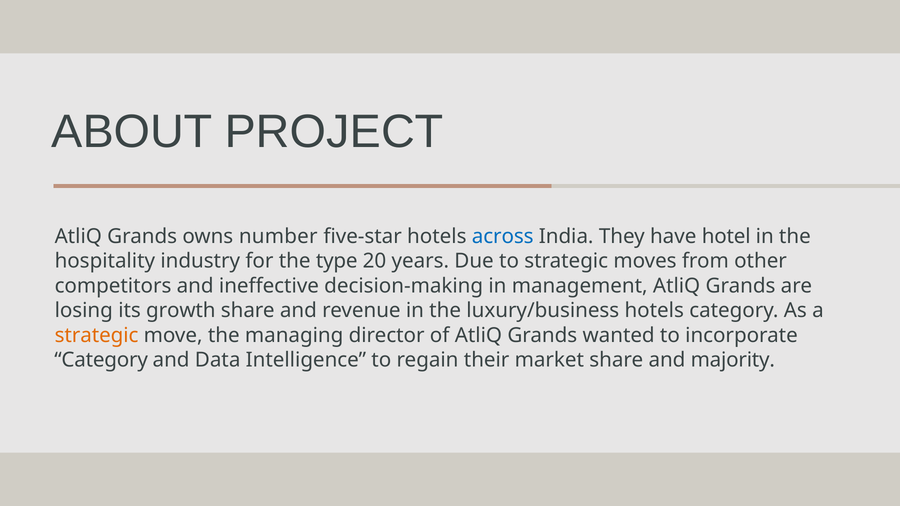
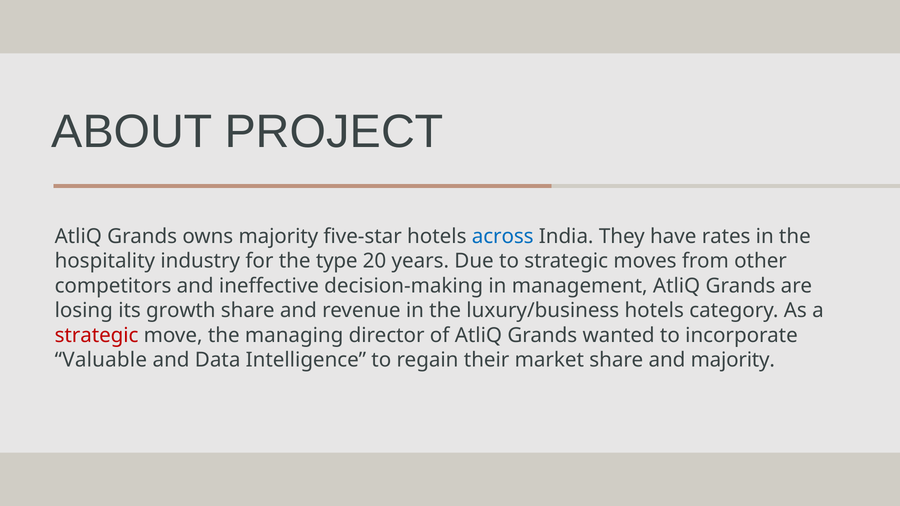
owns number: number -> majority (278, 237)
hotel: hotel -> rates (726, 237)
strategic colour: orange -> red (97, 336)
Category: Category -> Valuable (101, 360)
